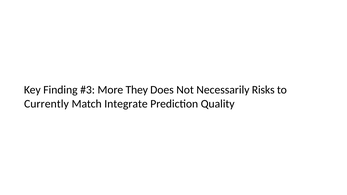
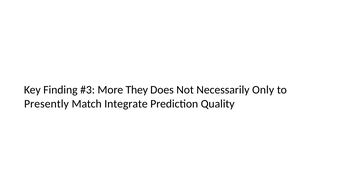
Risks: Risks -> Only (263, 90)
Currently: Currently -> Presently (46, 104)
